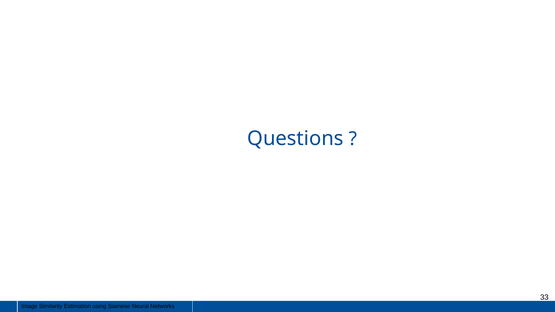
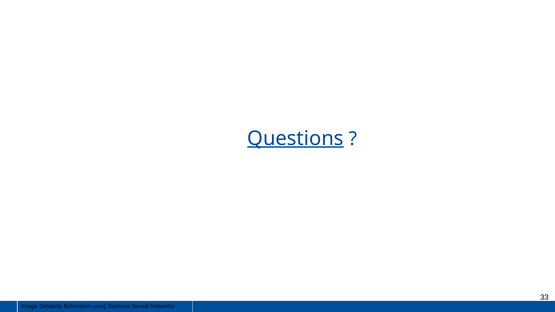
Questions underline: none -> present (295, 138)
